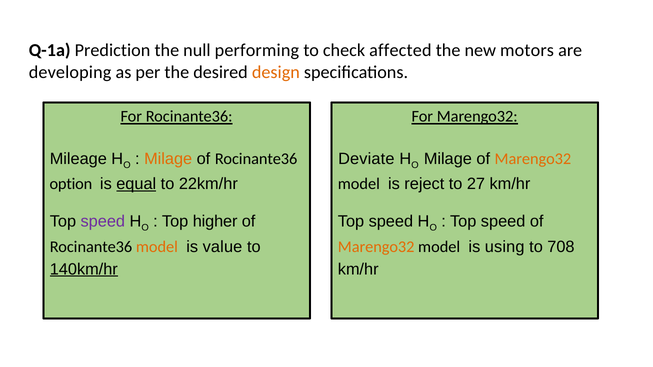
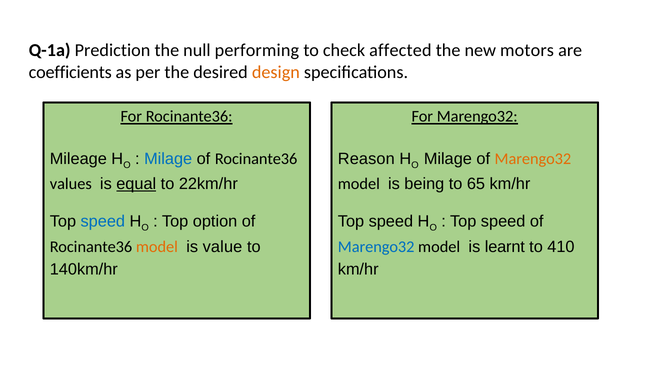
developing: developing -> coefficients (70, 72)
Milage colour: orange -> blue (168, 159)
Deviate: Deviate -> Reason (366, 159)
option: option -> values (71, 184)
reject: reject -> being (424, 184)
27: 27 -> 65 (476, 184)
speed colour: purple -> blue (103, 222)
higher: higher -> option (215, 222)
Marengo32 colour: orange -> blue (376, 247)
using: using -> learnt (505, 247)
708: 708 -> 410 (561, 247)
140km/hr underline: present -> none (84, 269)
